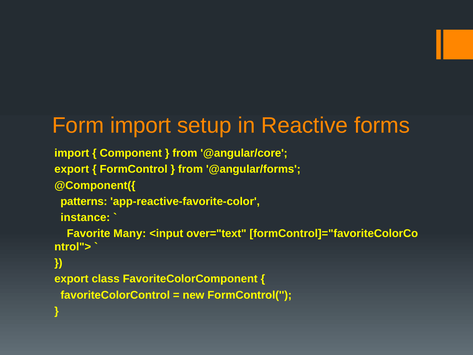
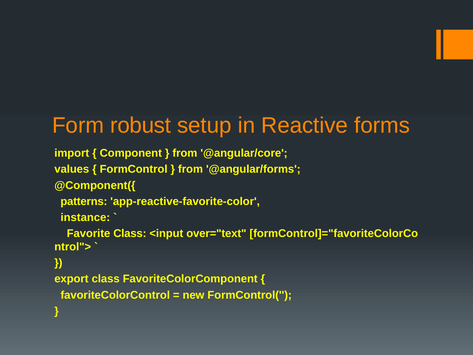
Form import: import -> robust (141, 125)
export: export -> values (72, 169)
Favorite Many: Many -> Class (130, 233)
